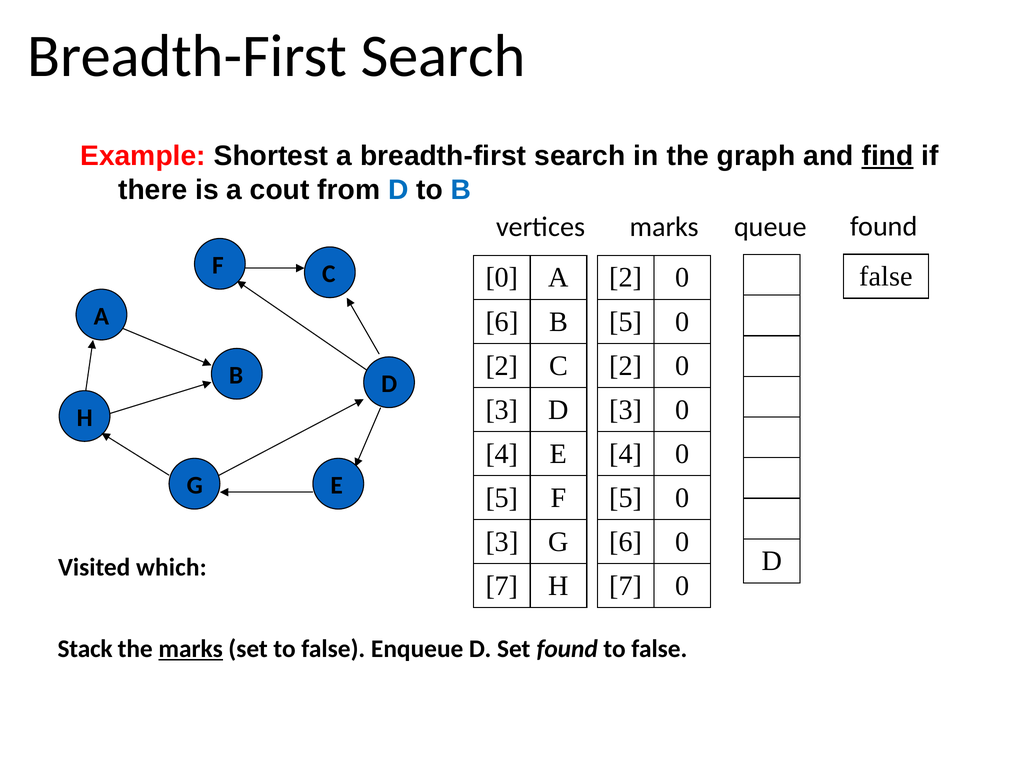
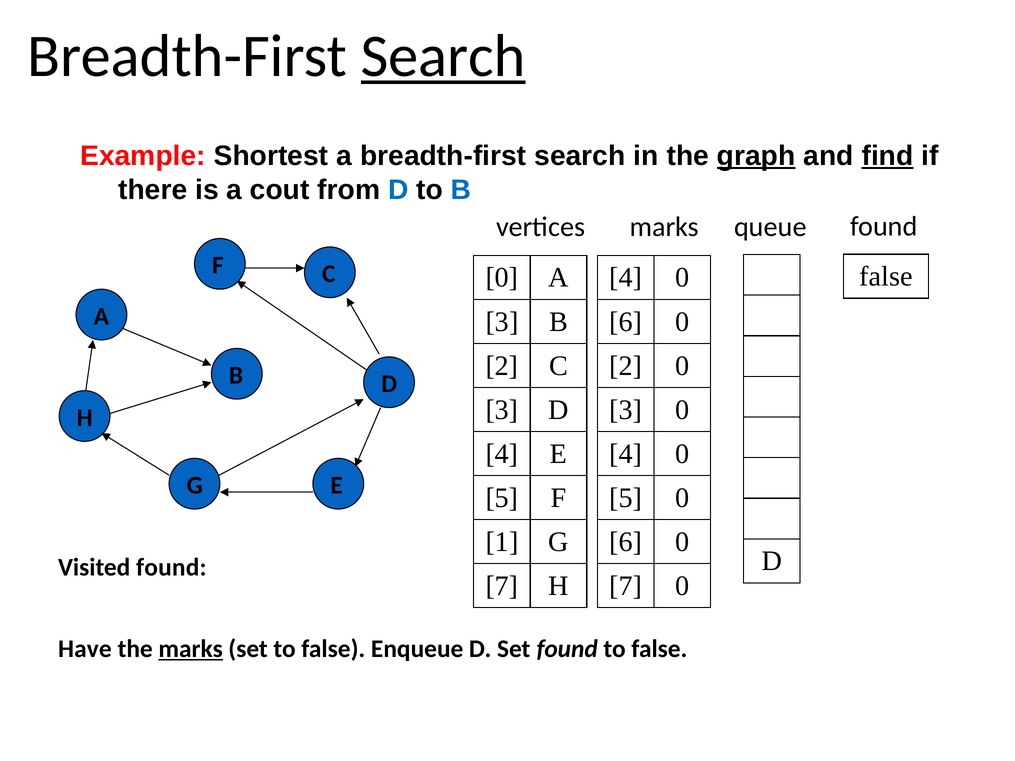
Search underline: none -> present (443, 56)
graph underline: none -> present (756, 156)
2: 2 -> 4 (626, 278)
6: 6 -> 3 (502, 322)
5: 5 -> 6 (626, 322)
3: 3 -> 1 (502, 542)
Visited which: which -> found (171, 568)
Stack: Stack -> Have (85, 649)
